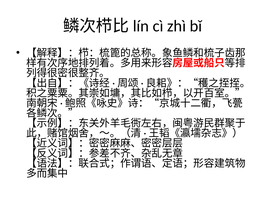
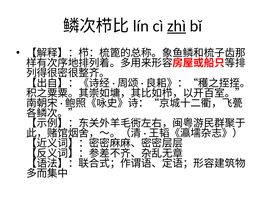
zhì underline: none -> present (177, 26)
